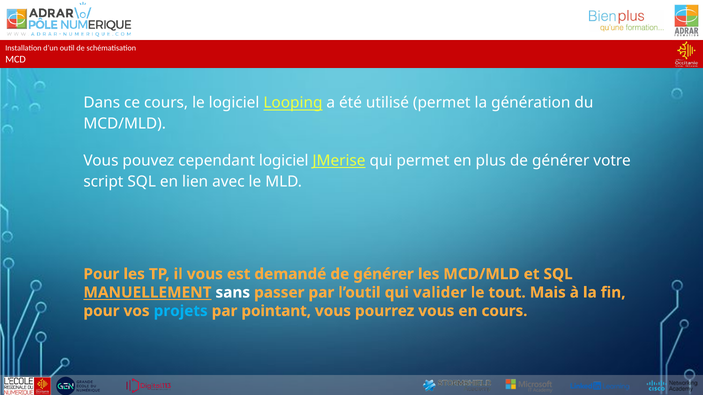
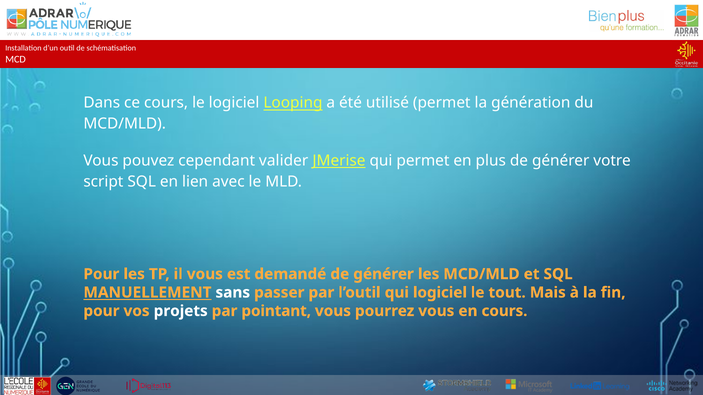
cependant logiciel: logiciel -> valider (284, 161)
qui valider: valider -> logiciel (440, 293)
projets colour: light blue -> white (181, 311)
